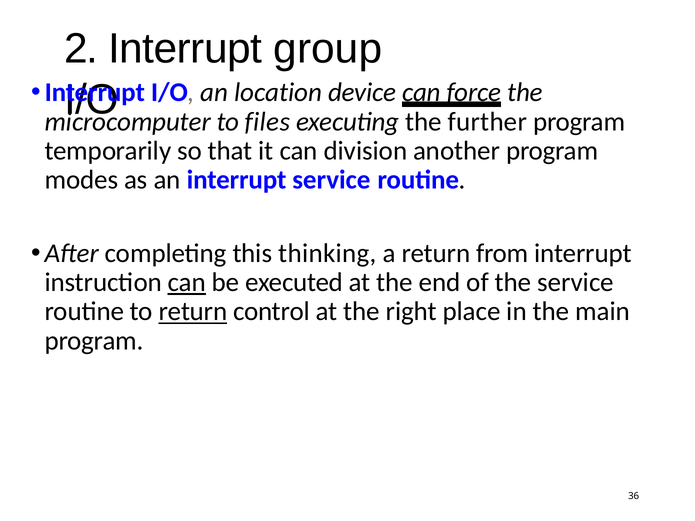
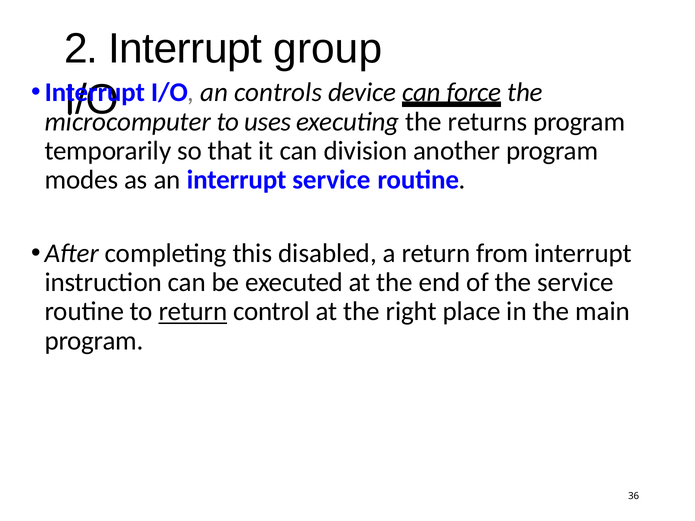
location: location -> controls (278, 93)
files: files -> uses (268, 122)
further: further -> returns (488, 122)
thinking: thinking -> disabled (328, 253)
can underline: present -> none (187, 283)
